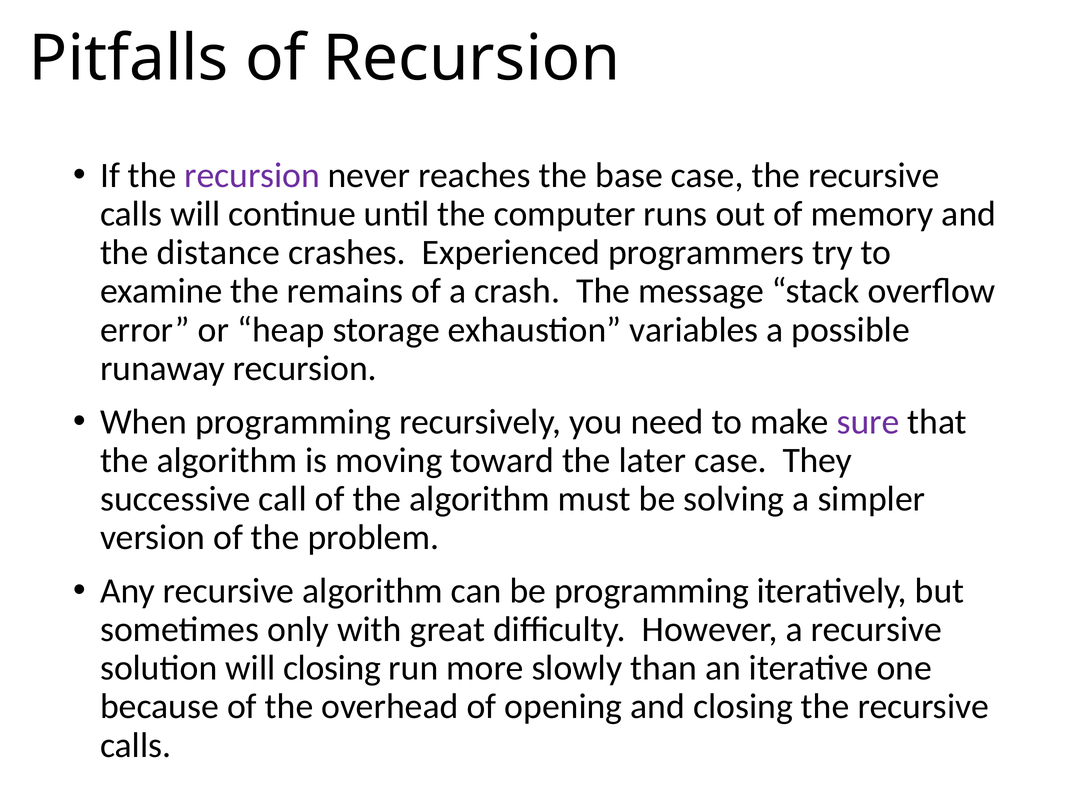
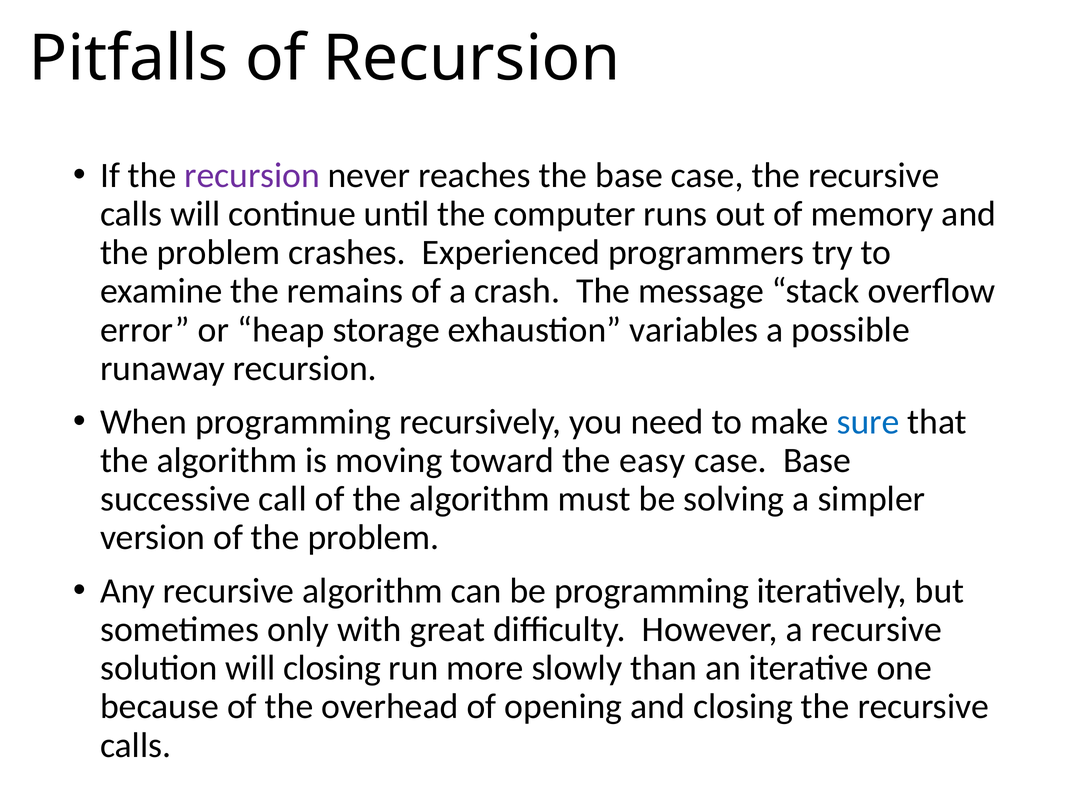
distance: distance -> problem (218, 253)
sure colour: purple -> blue (868, 422)
later: later -> easy (652, 460)
case They: They -> Base (817, 460)
